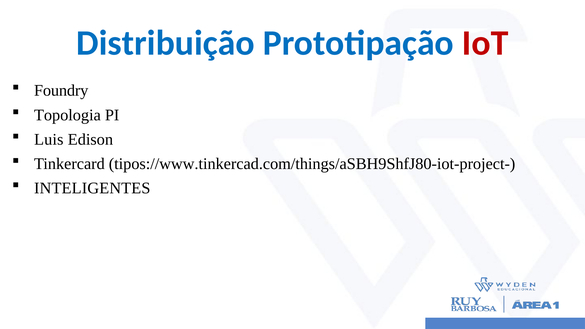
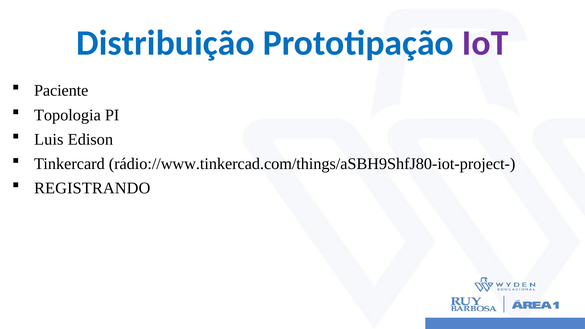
IoT colour: red -> purple (485, 43)
Foundry: Foundry -> Paciente (61, 91)
tipos://www.tinkercad.com/things/aSBH9ShfJ80-iot-project-: tipos://www.tinkercad.com/things/aSBH9ShfJ80-iot-project- -> rádio://www.tinkercad.com/things/aSBH9ShfJ80-iot-project- (312, 164)
INTELIGENTES: INTELIGENTES -> REGISTRANDO (92, 188)
